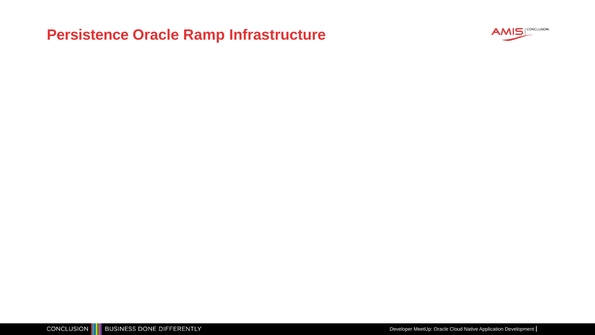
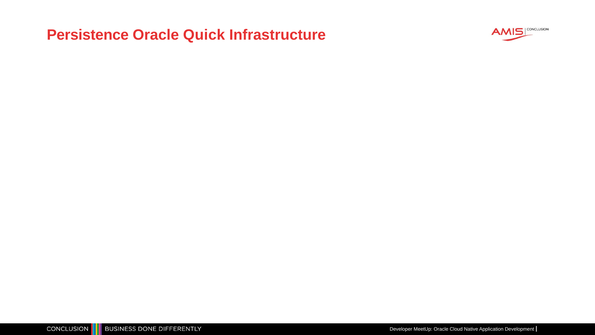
Ramp: Ramp -> Quick (204, 35)
